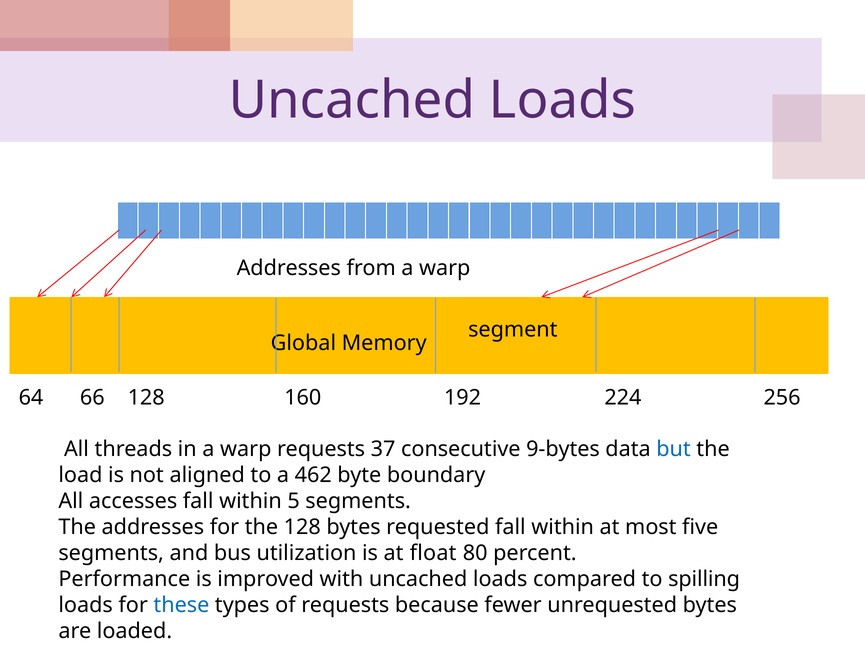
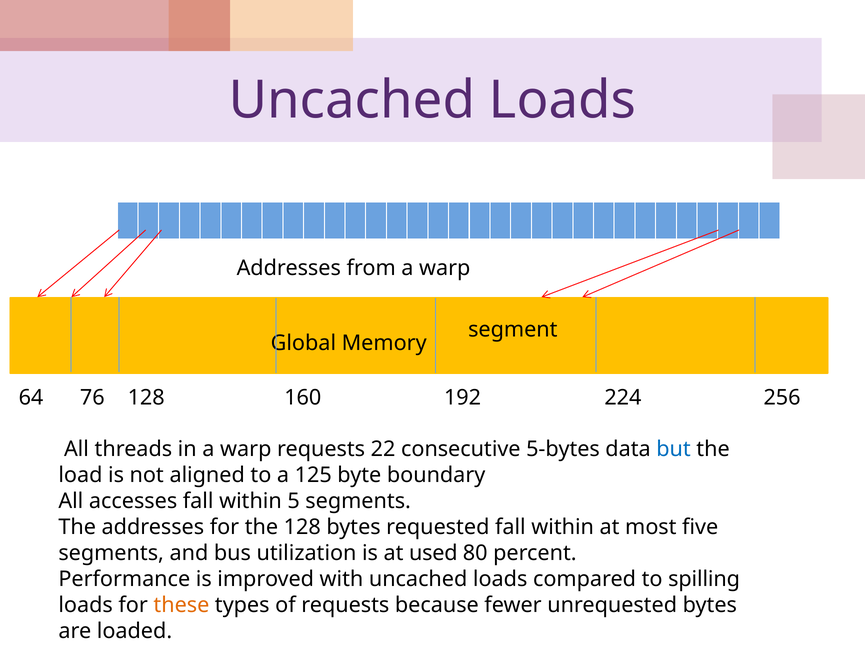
66: 66 -> 76 (92, 398)
37: 37 -> 22 (383, 449)
9-bytes: 9-bytes -> 5-bytes (563, 449)
462: 462 -> 125 (313, 475)
float: float -> used (433, 553)
these colour: blue -> orange (181, 605)
